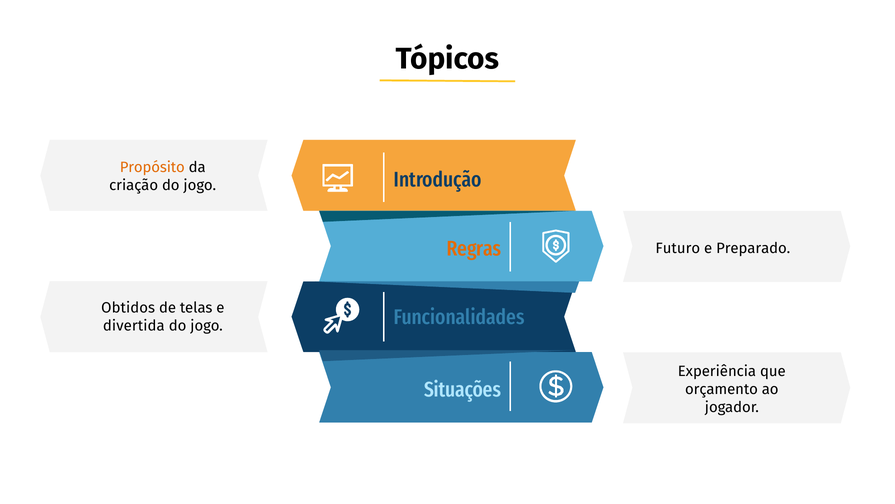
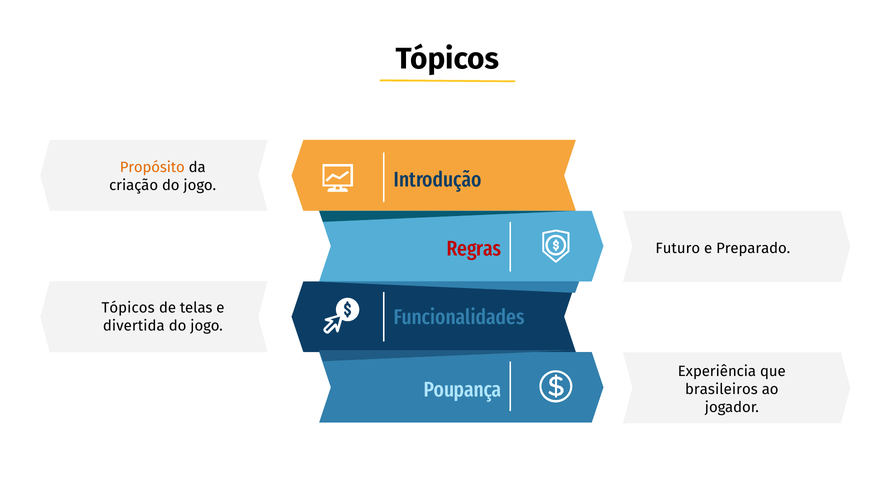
Regras colour: orange -> red (474, 248)
Obtidos: Obtidos -> Tópicos (128, 307)
Situações: Situações -> Poupança (463, 389)
orçamento: orçamento -> brasileiros (721, 389)
